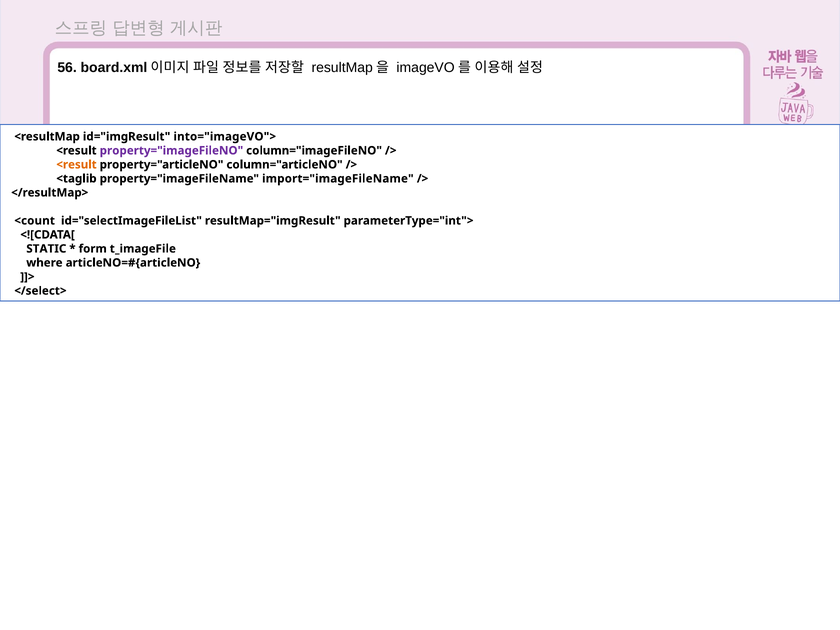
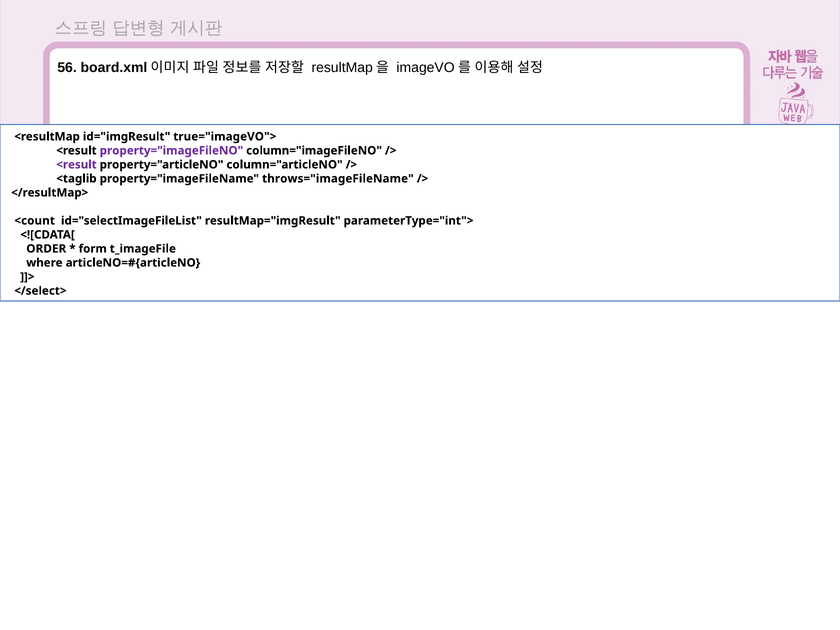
into="imageVO">: into="imageVO"> -> true="imageVO"> (225, 137)
<result colour: orange -> purple (76, 165)
import="imageFileName: import="imageFileName -> throws="imageFileName (338, 179)
STATIC: STATIC -> ORDER (46, 249)
